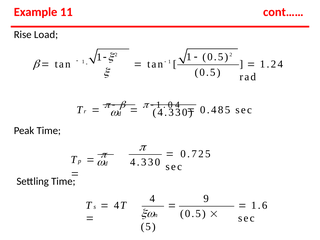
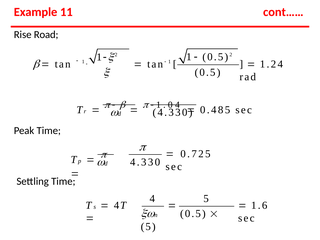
Load: Load -> Road (46, 35)
4 9: 9 -> 5 (206, 199)
